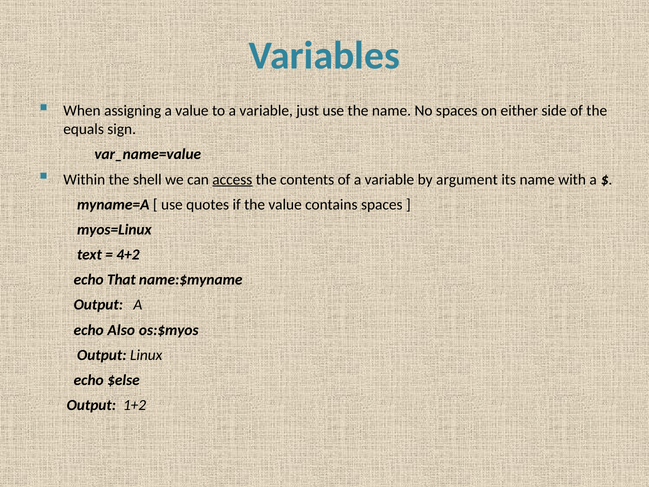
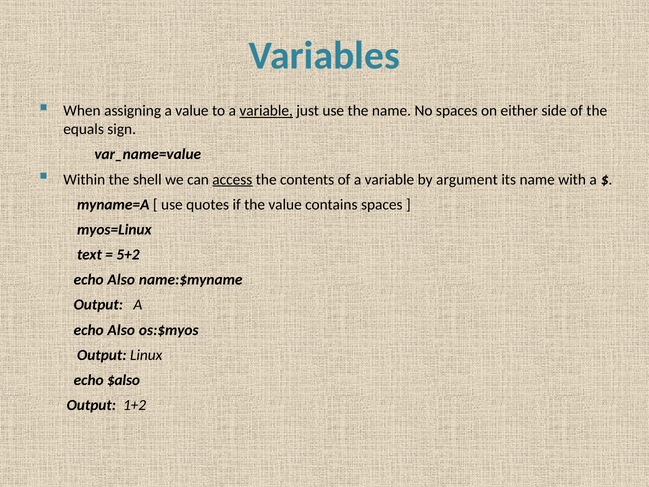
variable underline: none -> present (266, 111)
4+2: 4+2 -> 5+2 (128, 255)
That: That -> Also (121, 280)
$else: $else -> $also (123, 380)
